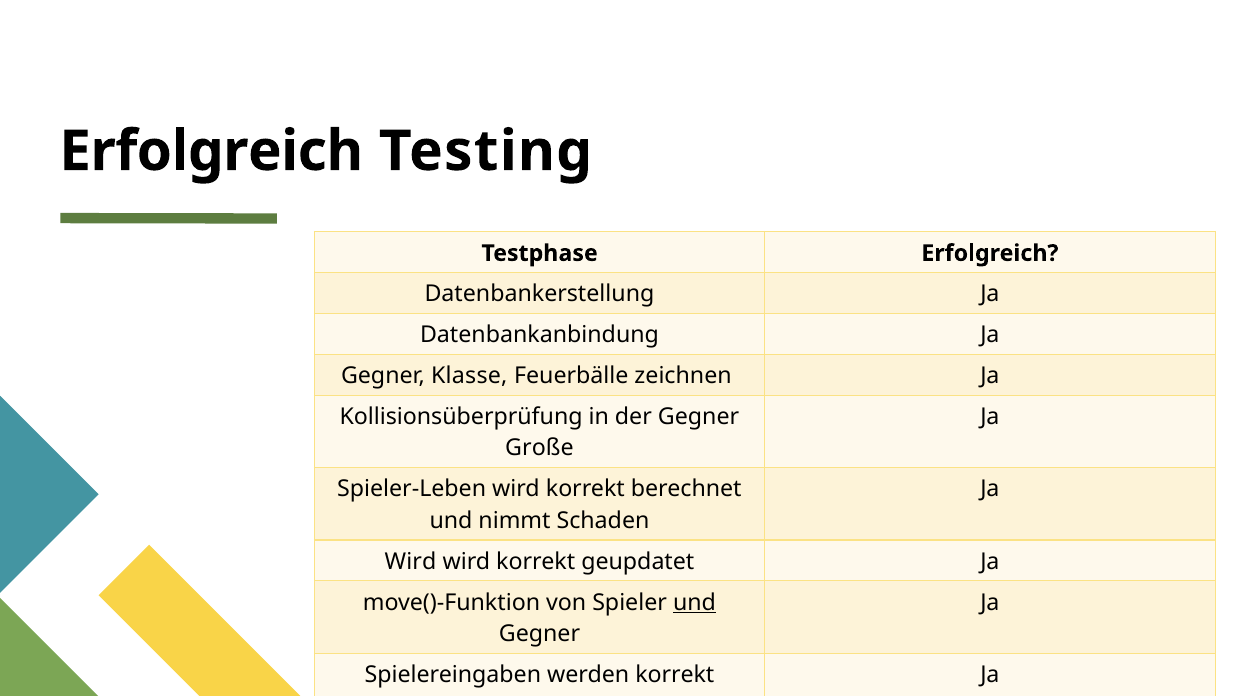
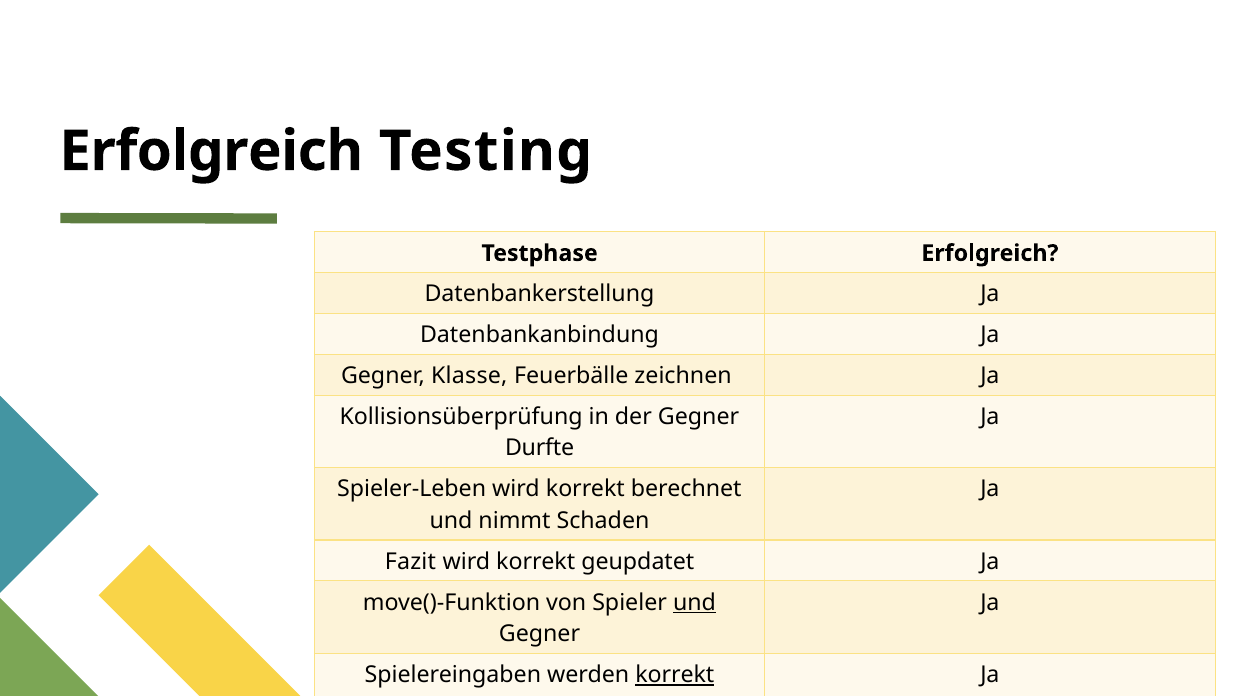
Große: Große -> Durfte (540, 449)
Wird: Wird -> Fazit (410, 562)
korrekt underline: none -> present (675, 675)
